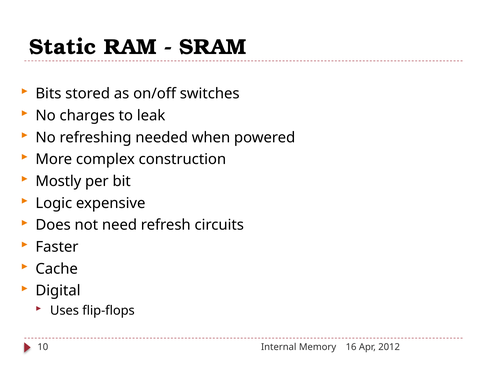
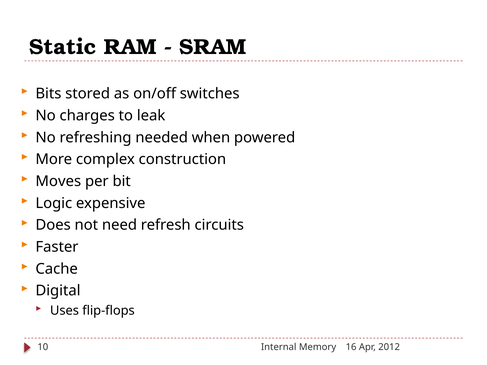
Mostly: Mostly -> Moves (58, 181)
